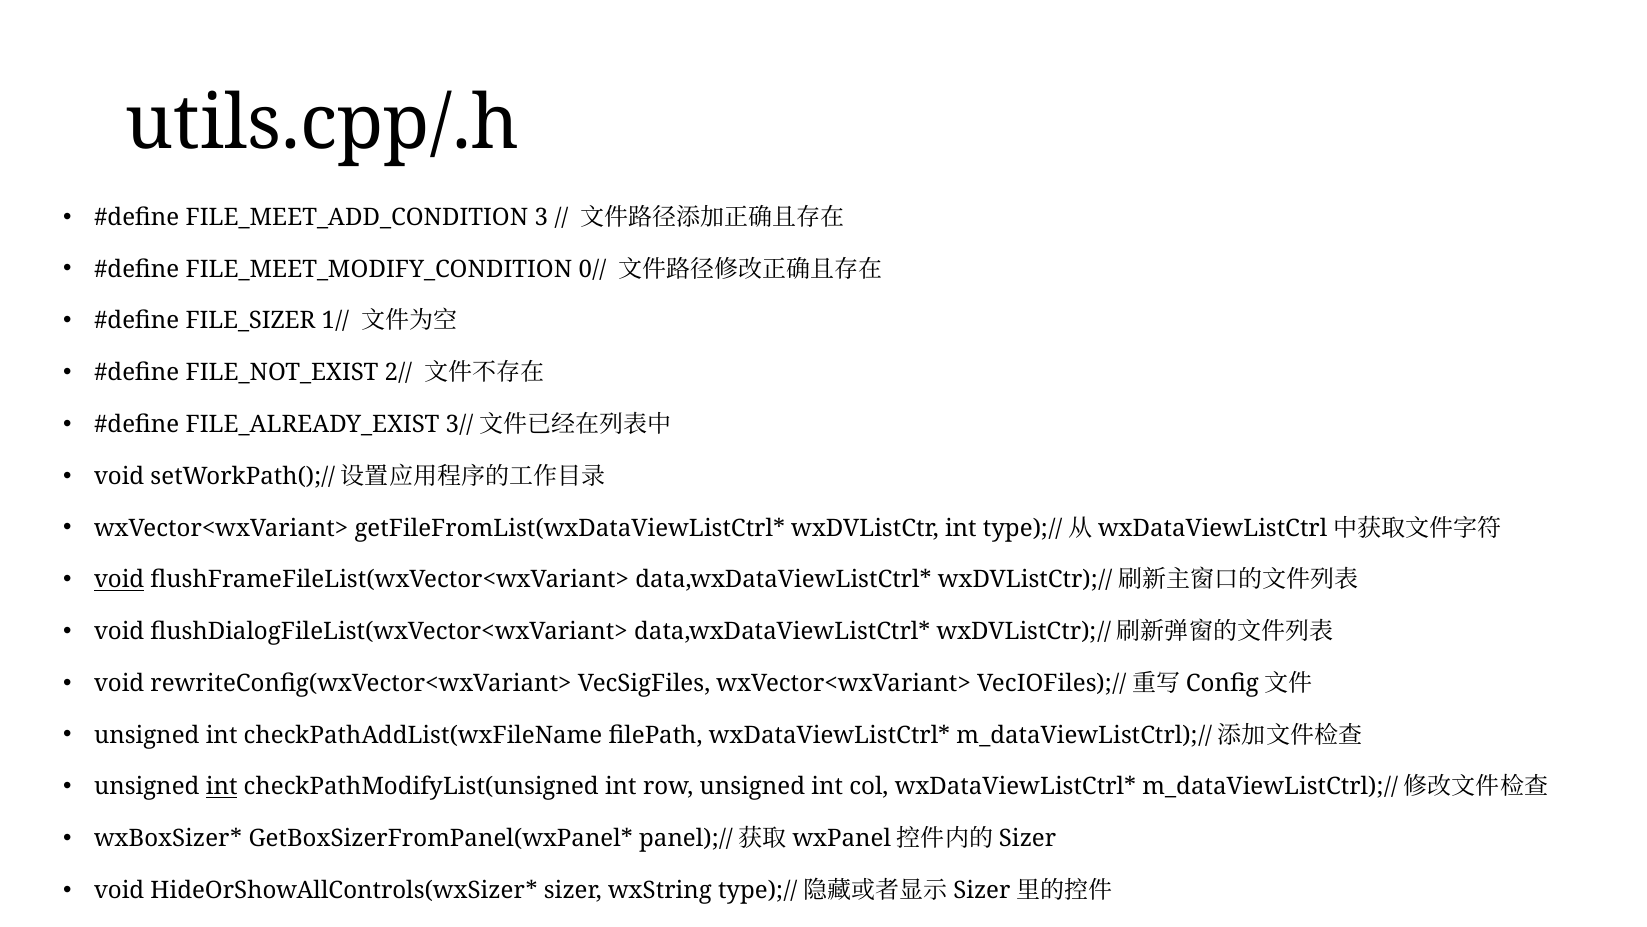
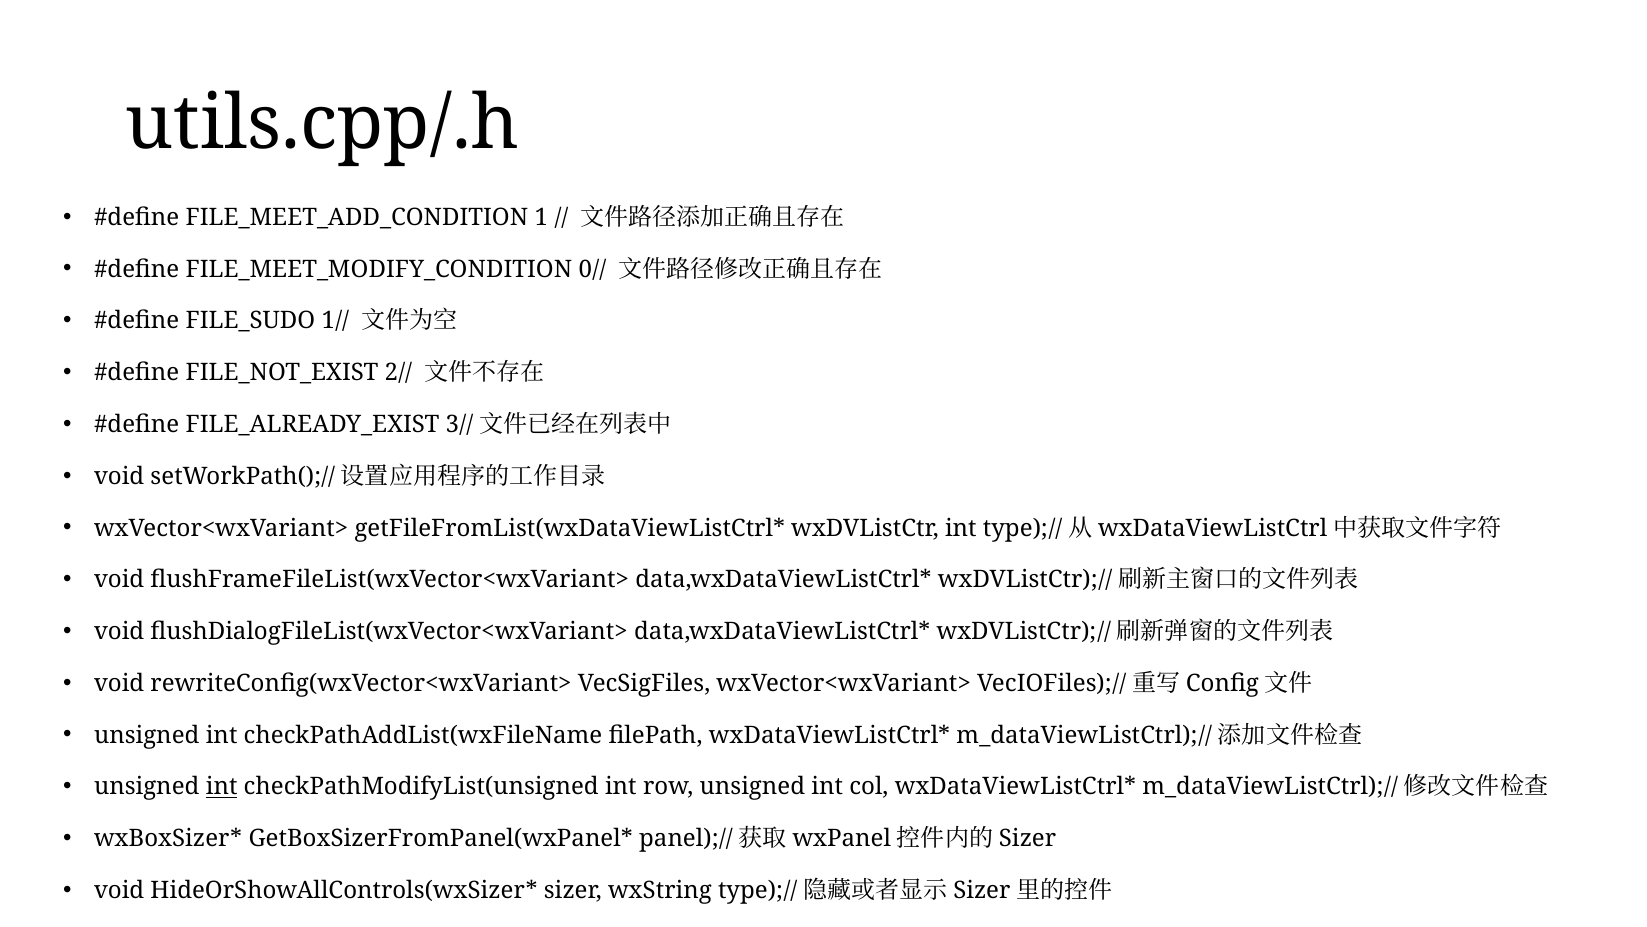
3: 3 -> 1 (541, 217)
FILE_SIZER: FILE_SIZER -> FILE_SUDO (250, 321)
void underline: present -> none (119, 580)
